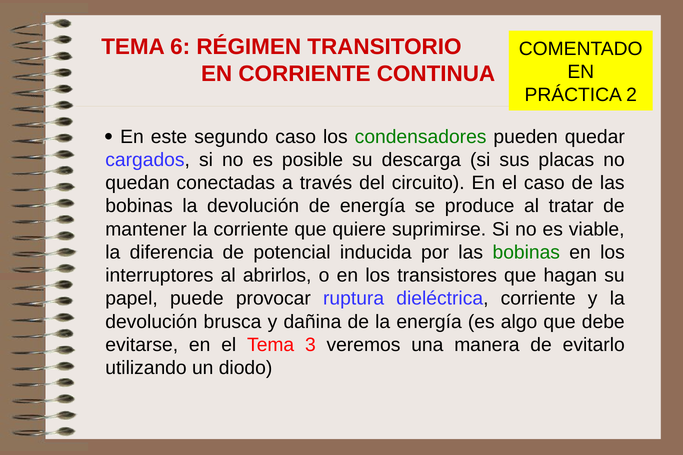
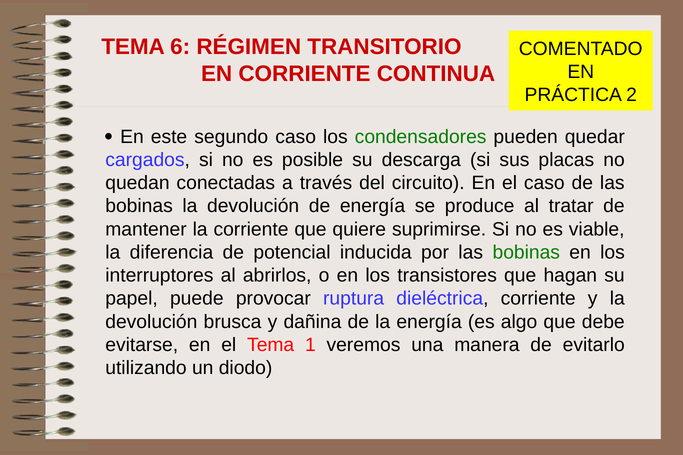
3: 3 -> 1 (310, 345)
